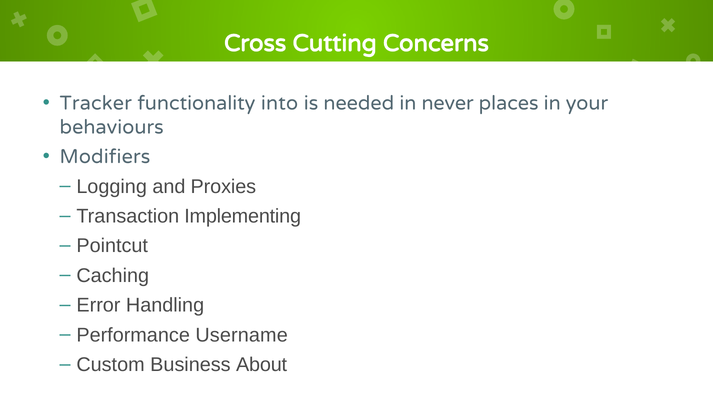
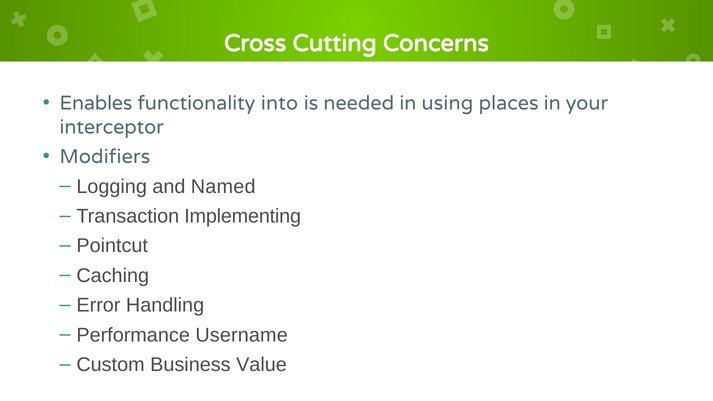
Tracker: Tracker -> Enables (96, 103)
never: never -> using (447, 103)
behaviours: behaviours -> interceptor (112, 127)
Proxies: Proxies -> Named (223, 187)
About: About -> Value (261, 365)
